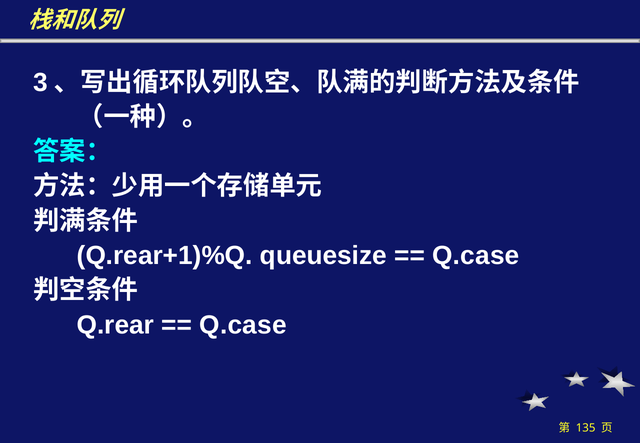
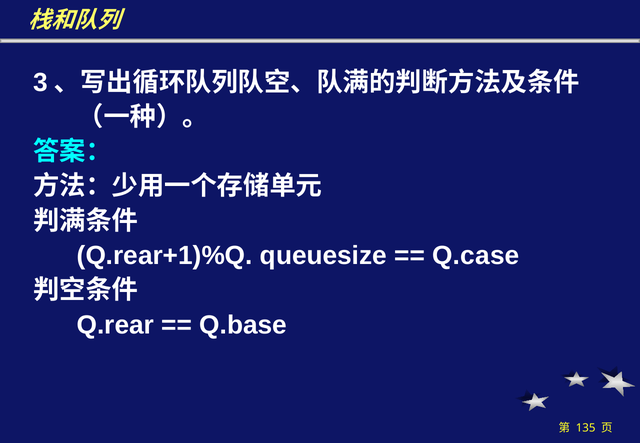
Q.case: Q.case -> Q.base (243, 325)
